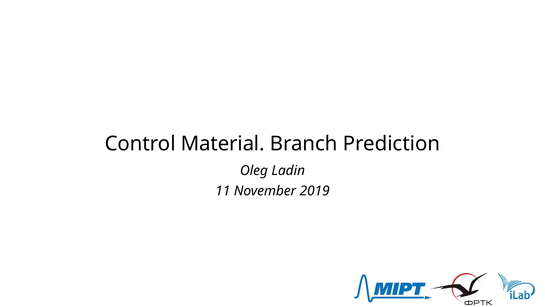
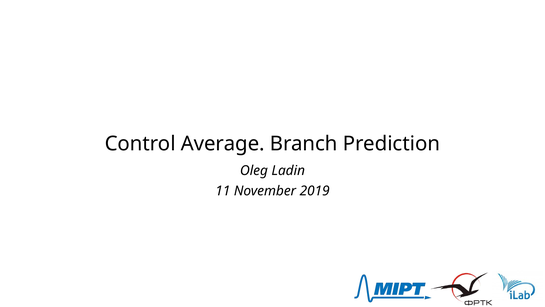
Material: Material -> Average (223, 144)
